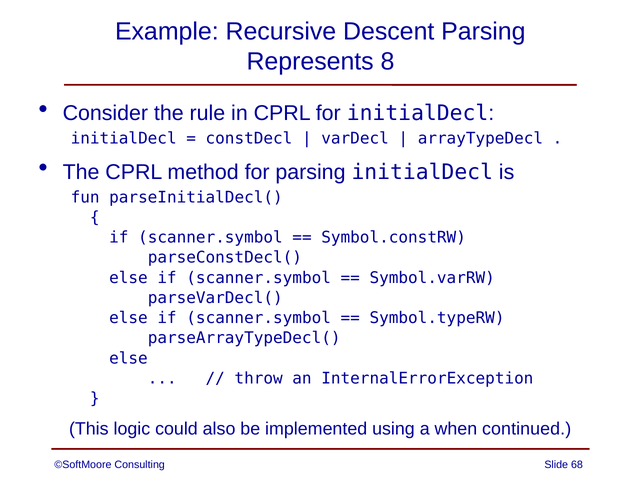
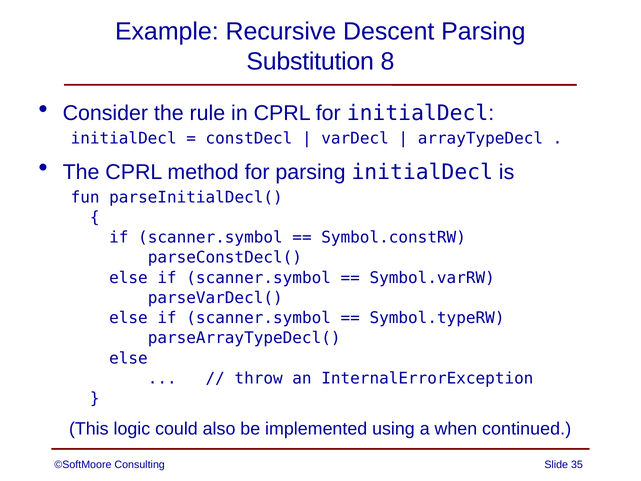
Represents: Represents -> Substitution (310, 62)
68: 68 -> 35 (577, 464)
